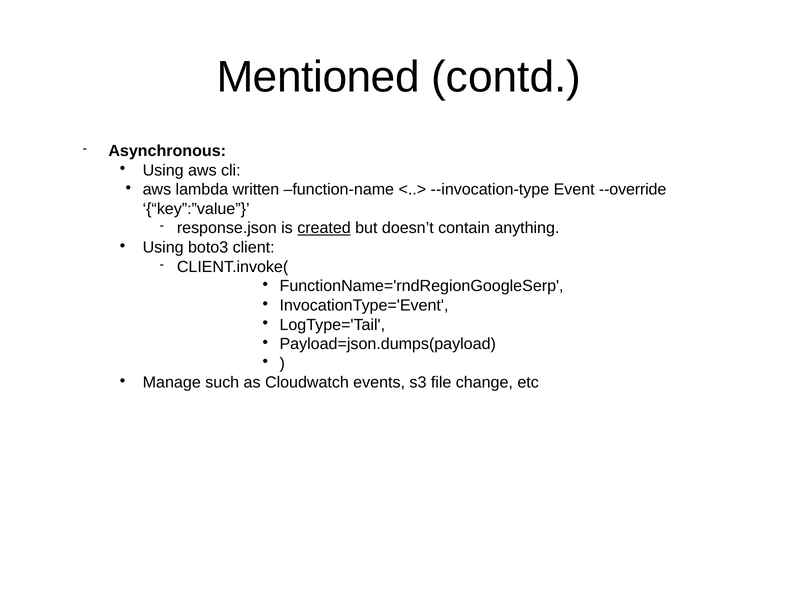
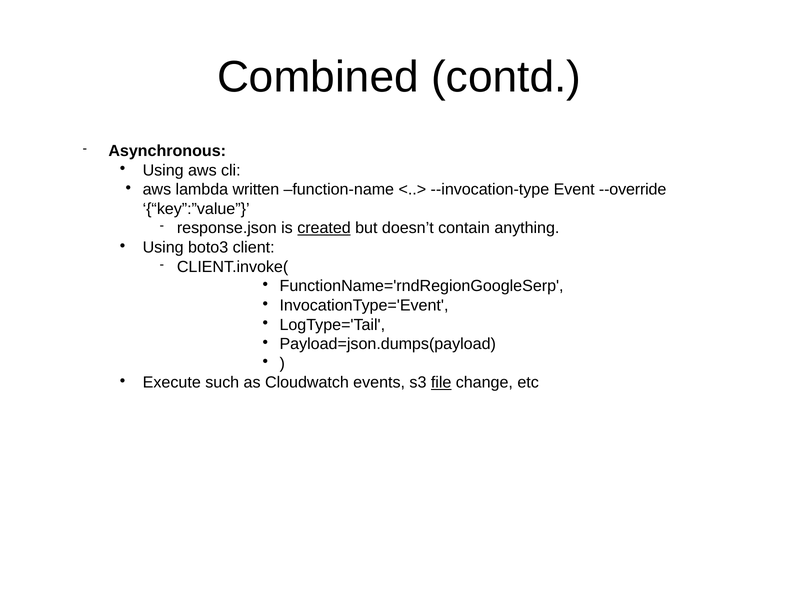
Mentioned: Mentioned -> Combined (318, 77)
Manage: Manage -> Execute (172, 383)
file underline: none -> present (441, 383)
